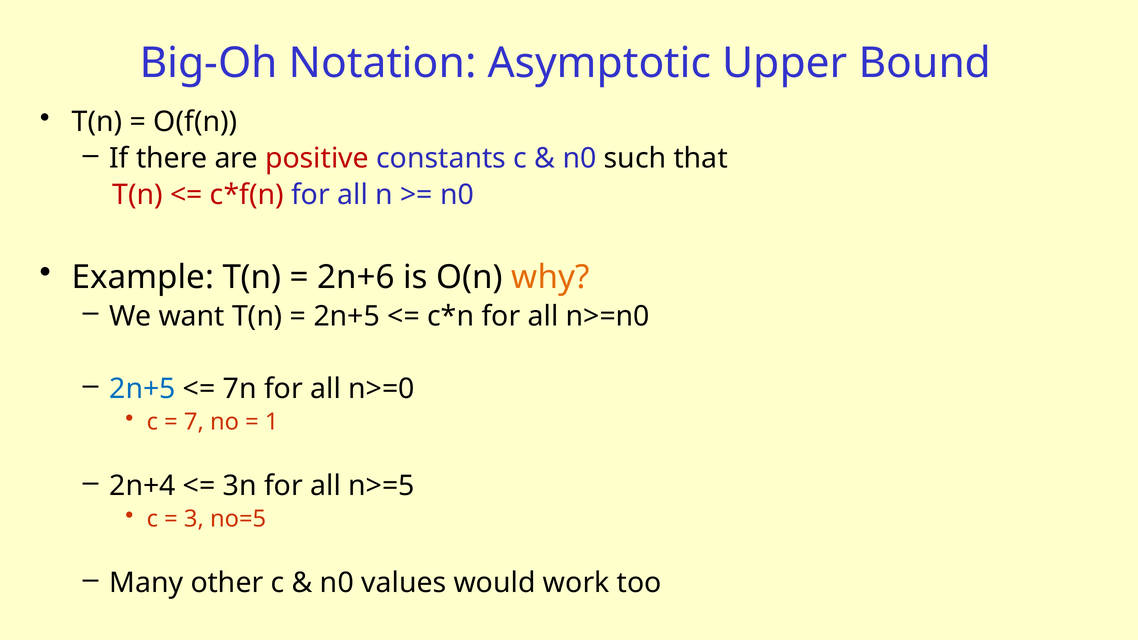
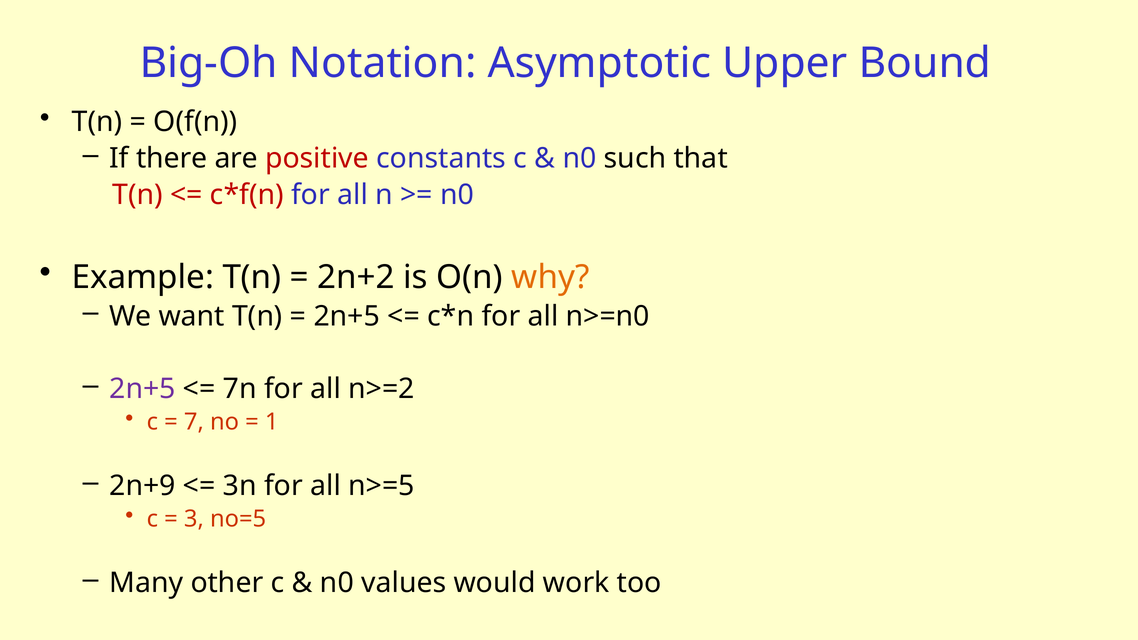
2n+6: 2n+6 -> 2n+2 (356, 277)
2n+5 colour: blue -> purple (142, 389)
n>=0: n>=0 -> n>=2 (381, 389)
2n+4: 2n+4 -> 2n+9 (142, 486)
